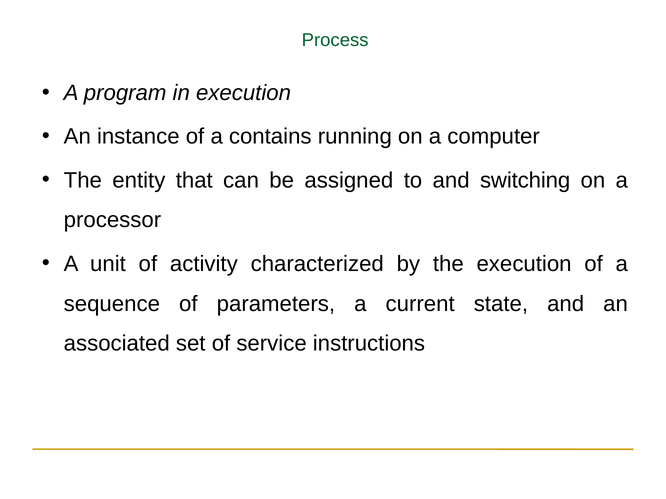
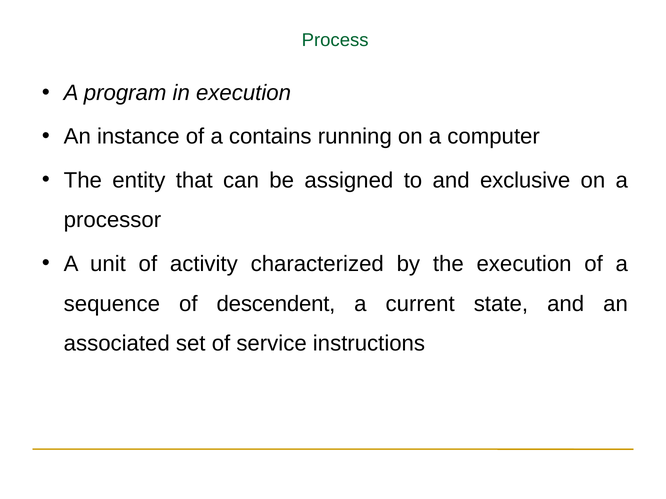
switching: switching -> exclusive (525, 180)
parameters: parameters -> descendent (276, 304)
